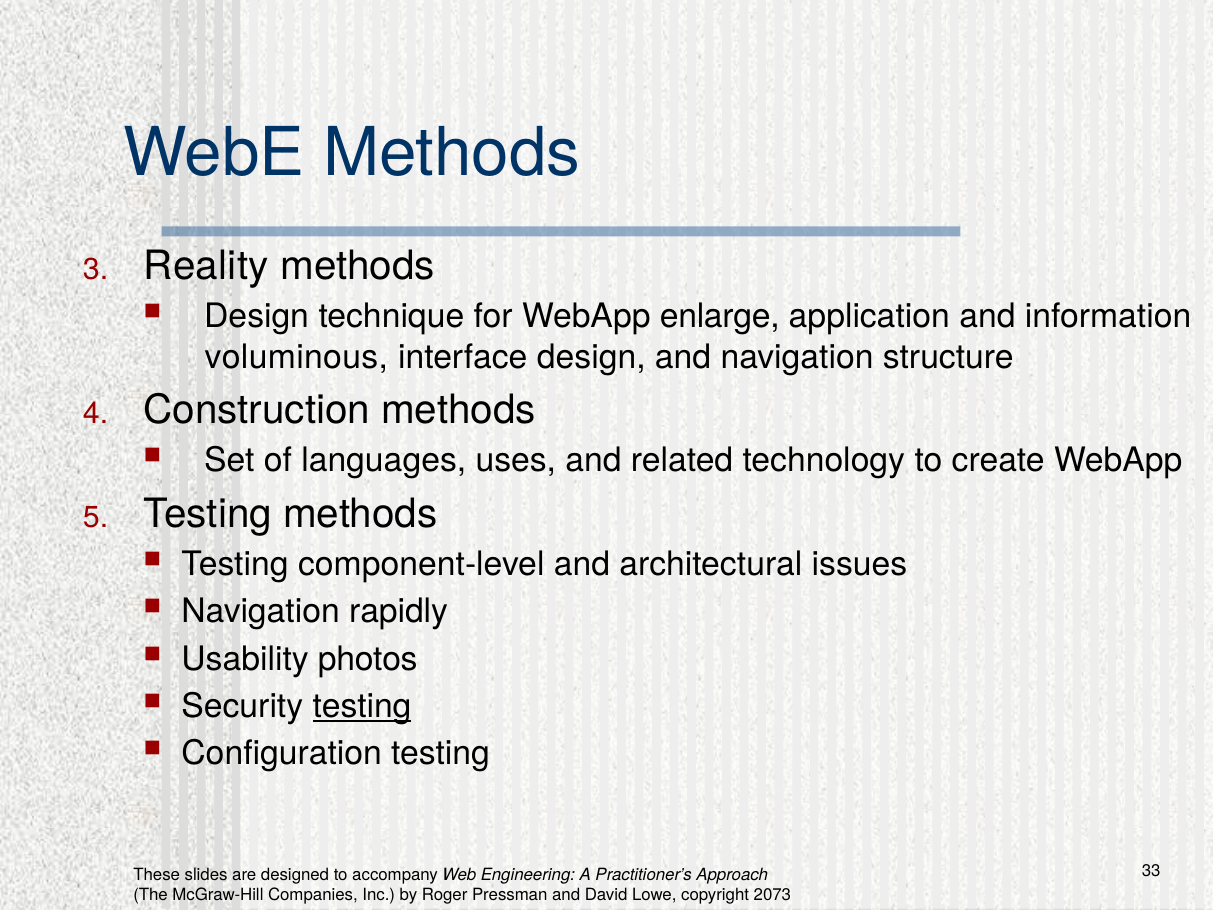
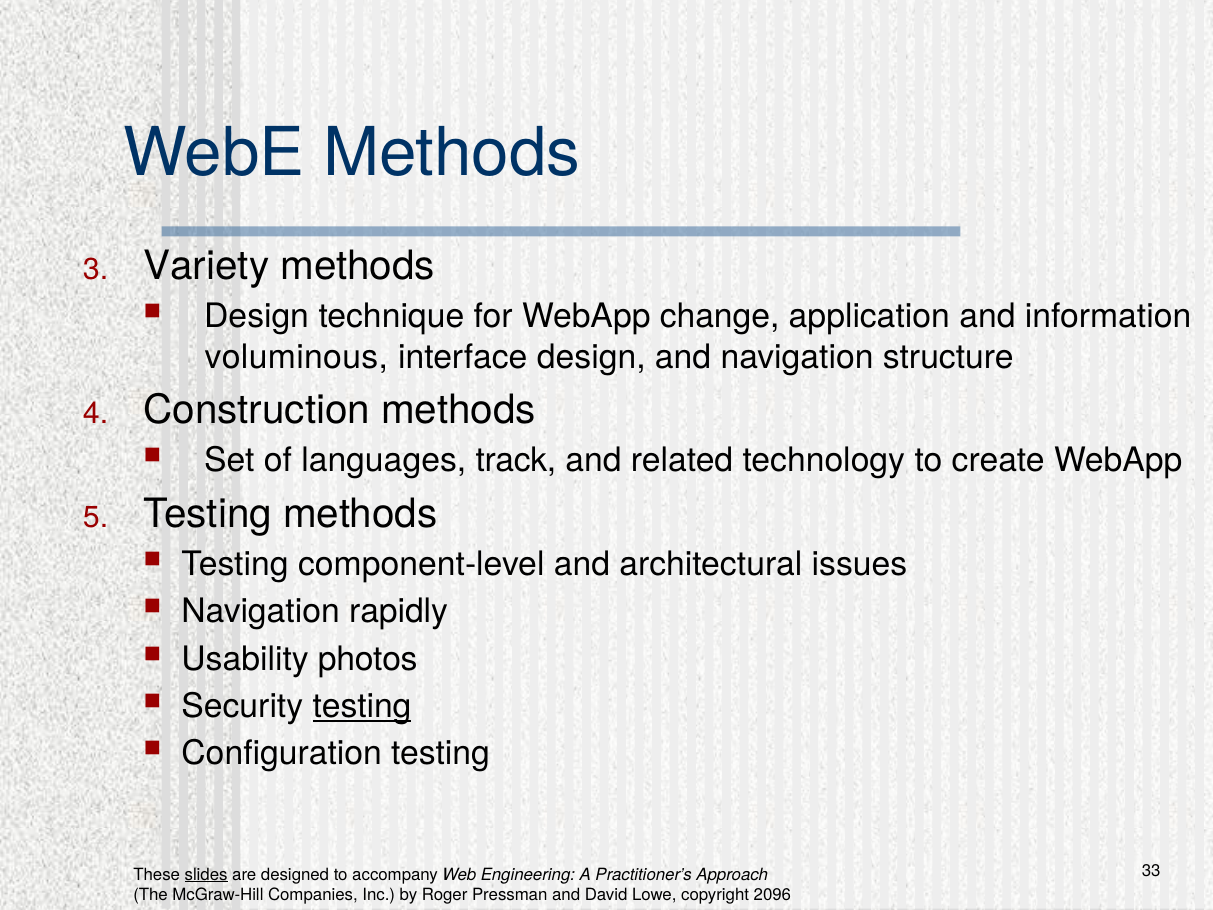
Reality: Reality -> Variety (206, 266)
enlarge: enlarge -> change (720, 316)
uses: uses -> track (516, 461)
slides underline: none -> present (206, 874)
2073: 2073 -> 2096 (772, 895)
